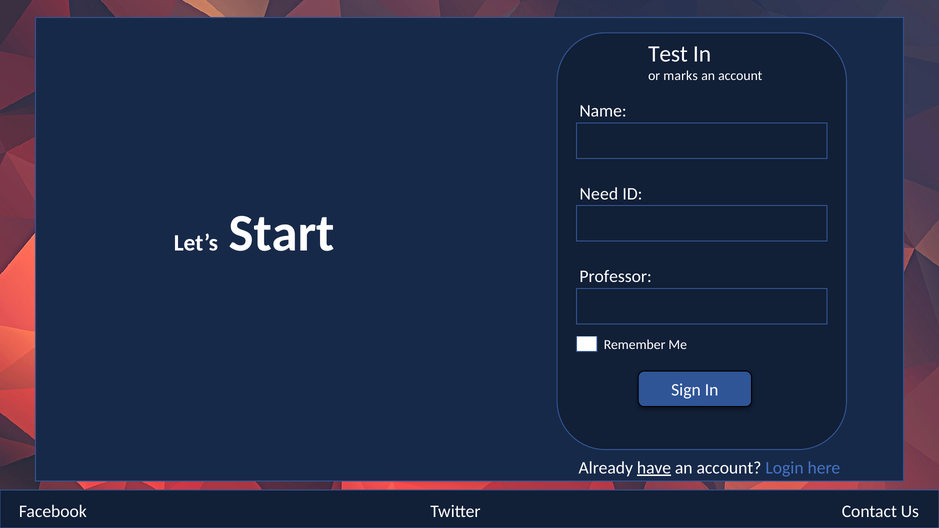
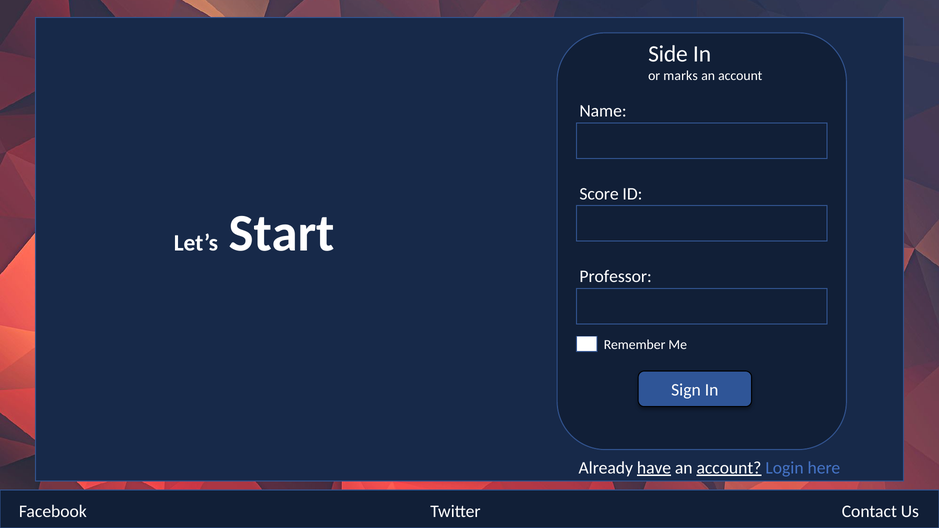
Test: Test -> Side (668, 54)
Need: Need -> Score (599, 194)
account underline: none -> present (729, 468)
